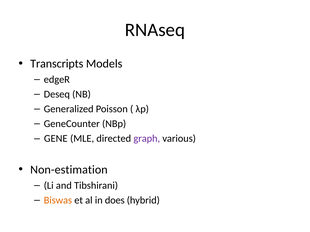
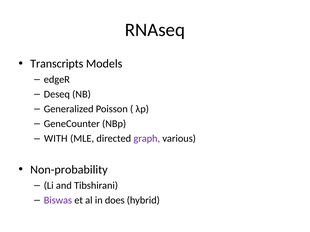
GENE: GENE -> WITH (56, 139)
Non-estimation: Non-estimation -> Non-probability (69, 170)
Biswas colour: orange -> purple (58, 201)
